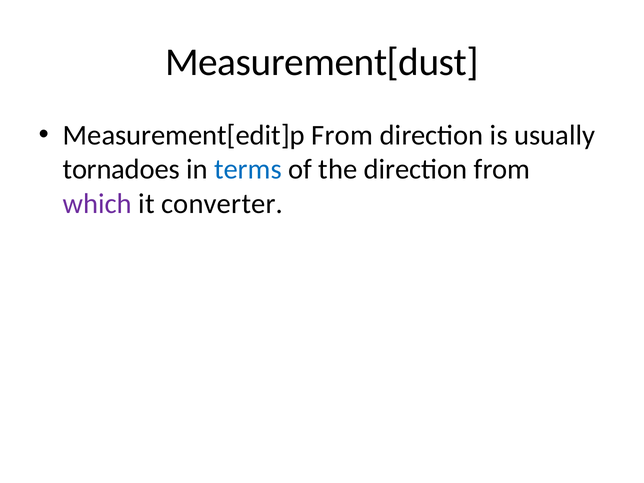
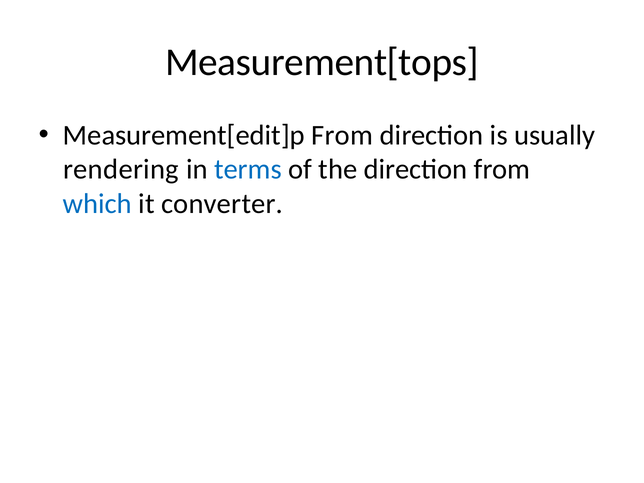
Measurement[dust: Measurement[dust -> Measurement[tops (322, 62)
tornadoes: tornadoes -> rendering (121, 169)
which colour: purple -> blue (97, 204)
